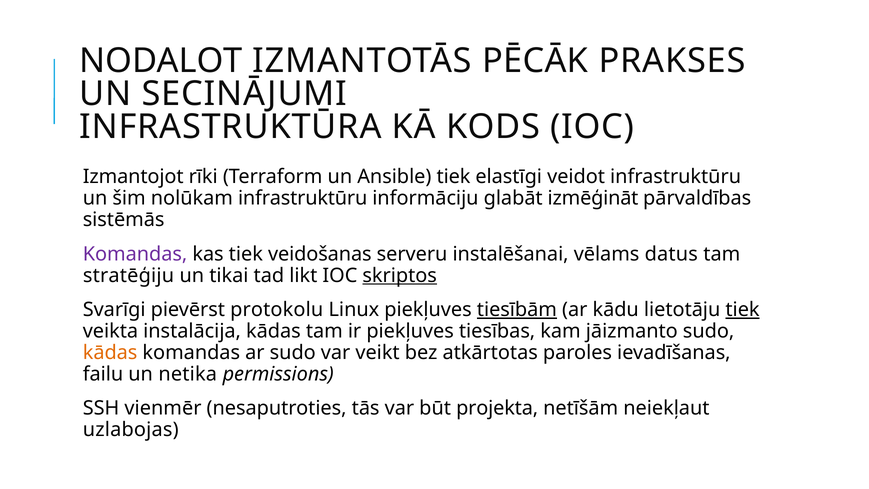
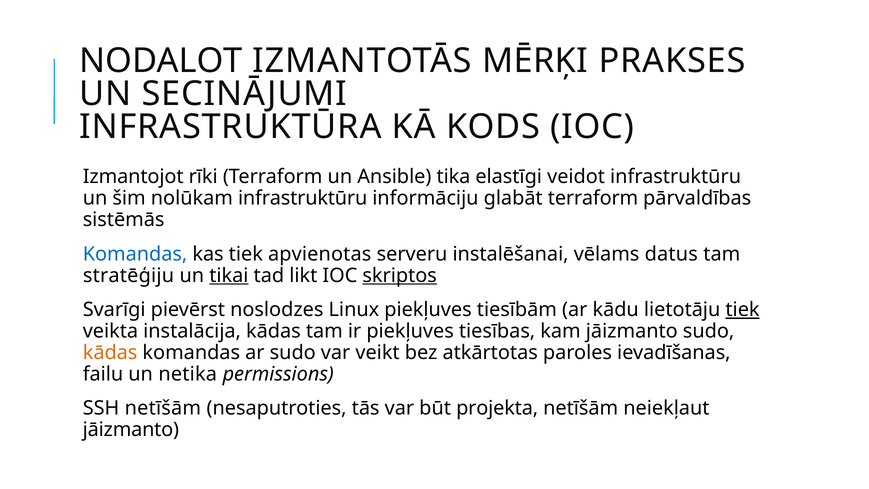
PĒCĀK: PĒCĀK -> MĒRĶI (535, 61)
Ansible tiek: tiek -> tika (453, 177)
glabāt izmēģināt: izmēģināt -> terraform (593, 198)
Komandas colour: purple -> blue (135, 254)
veidošanas: veidošanas -> apvienotas (320, 254)
tikai underline: none -> present (229, 275)
protokolu: protokolu -> noslodzes (277, 309)
tiesībām underline: present -> none (517, 309)
SSH vienmēr: vienmēr -> netīšām (163, 408)
uzlabojas: uzlabojas -> jāizmanto (131, 430)
